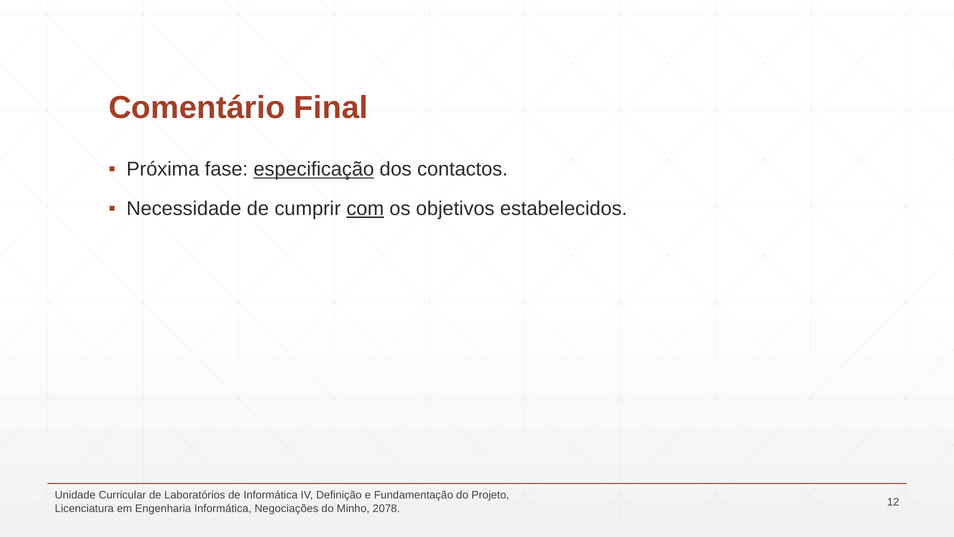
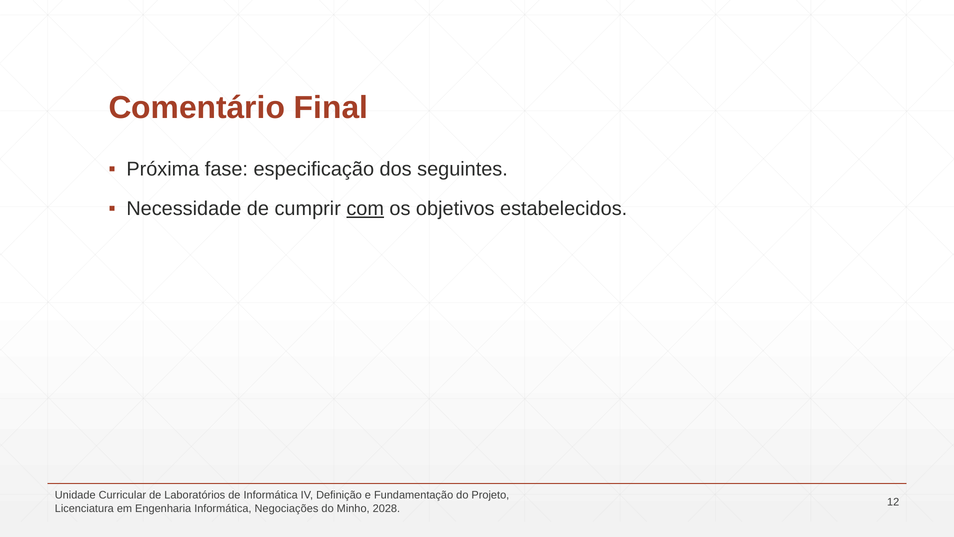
especificação underline: present -> none (314, 169)
contactos: contactos -> seguintes (463, 169)
2078: 2078 -> 2028 (386, 508)
